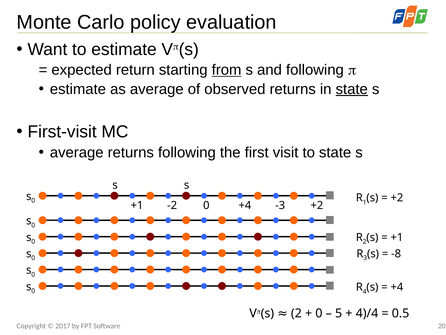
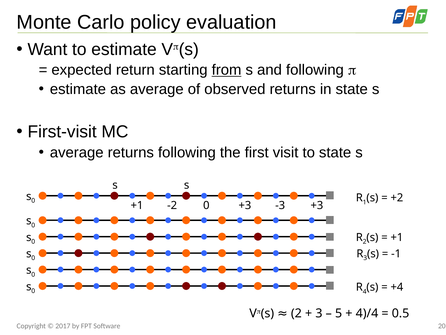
state underline: present -> none (352, 89)
0 +4: +4 -> +3 (245, 205)
-3 +2: +2 -> +3 (317, 205)
-8: -8 -> -1 (396, 253)
0: 0 -> 3 (319, 313)
